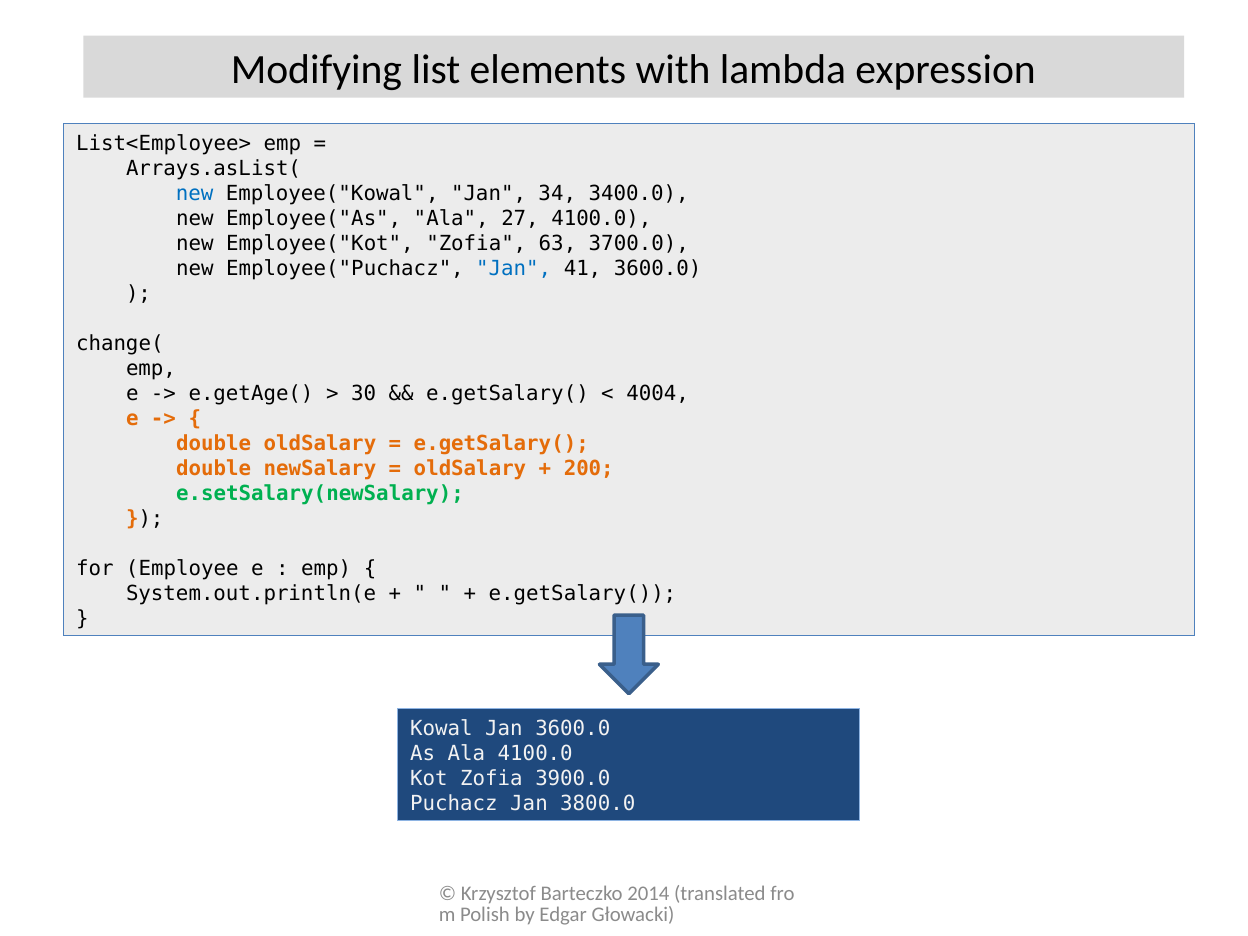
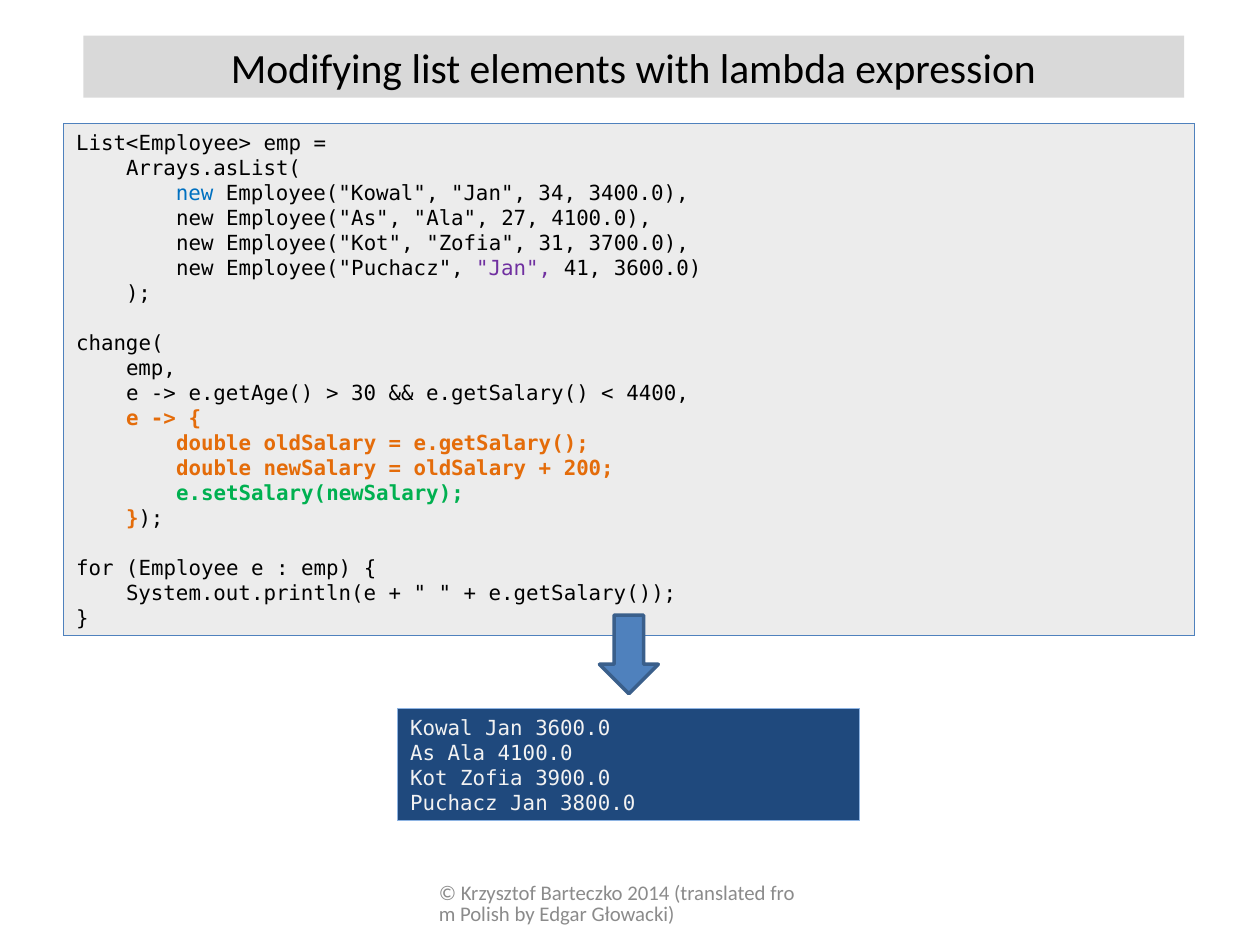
63: 63 -> 31 (557, 244)
Jan colour: blue -> purple (514, 269)
4004: 4004 -> 4400 (658, 394)
